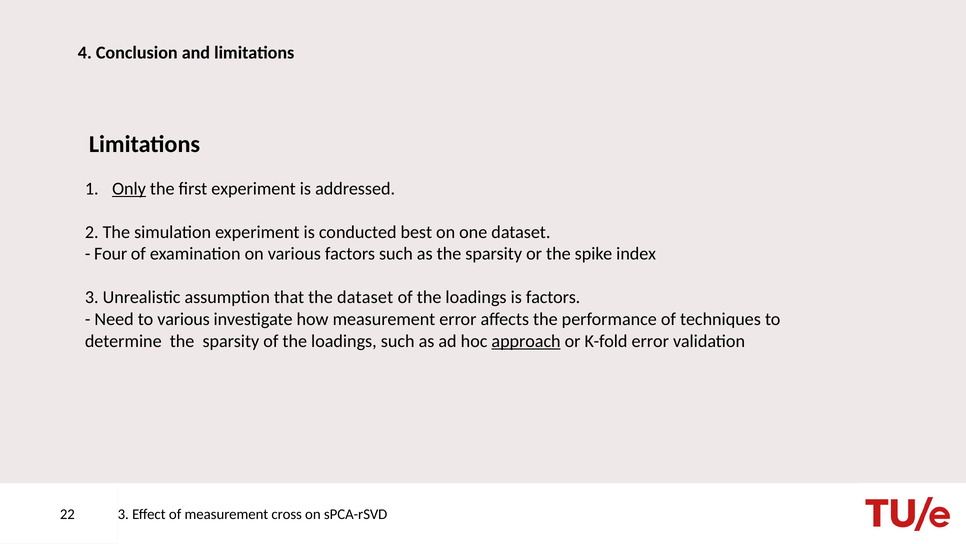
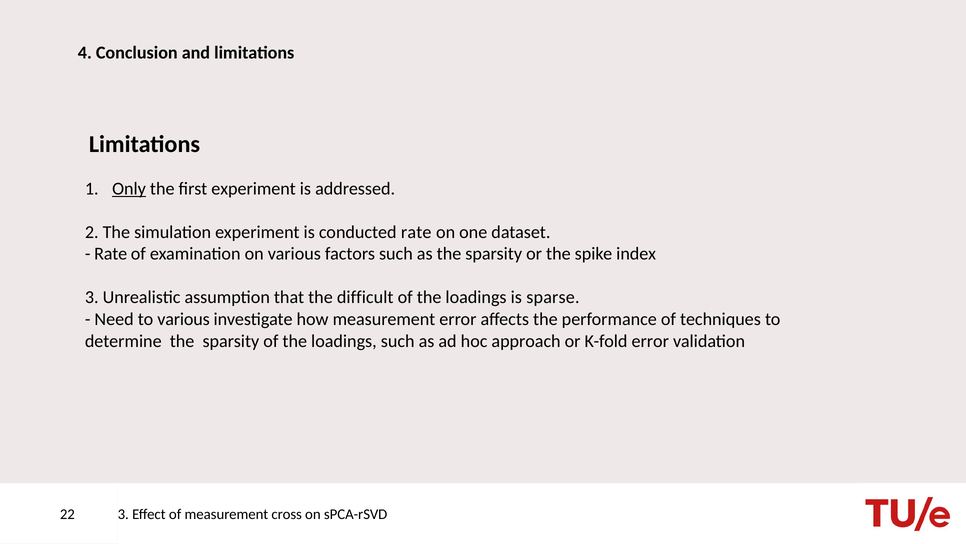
conducted best: best -> rate (416, 232)
Four: Four -> Rate (111, 254)
the dataset: dataset -> difficult (365, 297)
is factors: factors -> sparse (553, 297)
approach underline: present -> none (526, 341)
